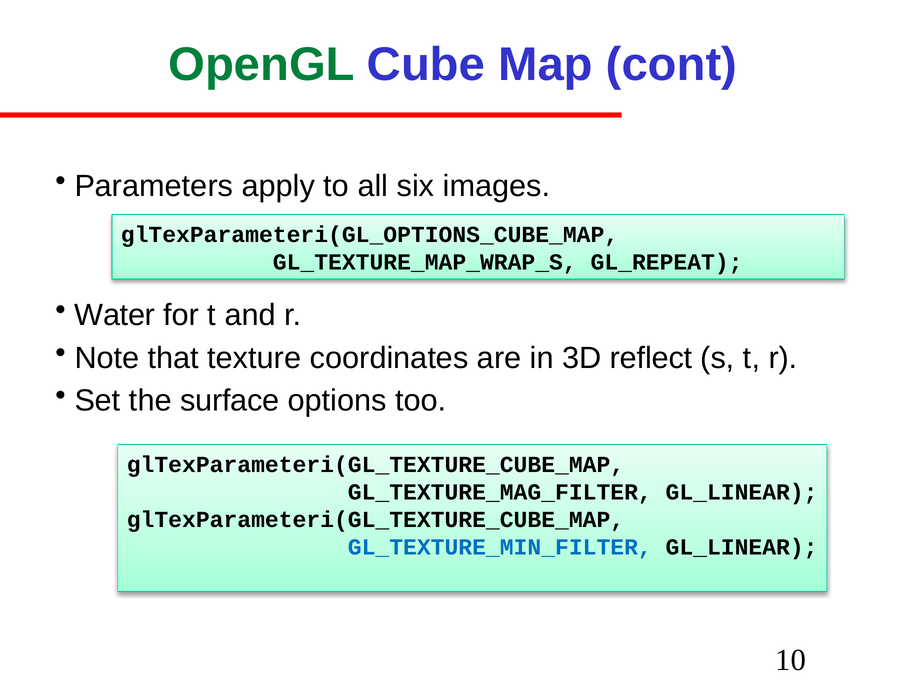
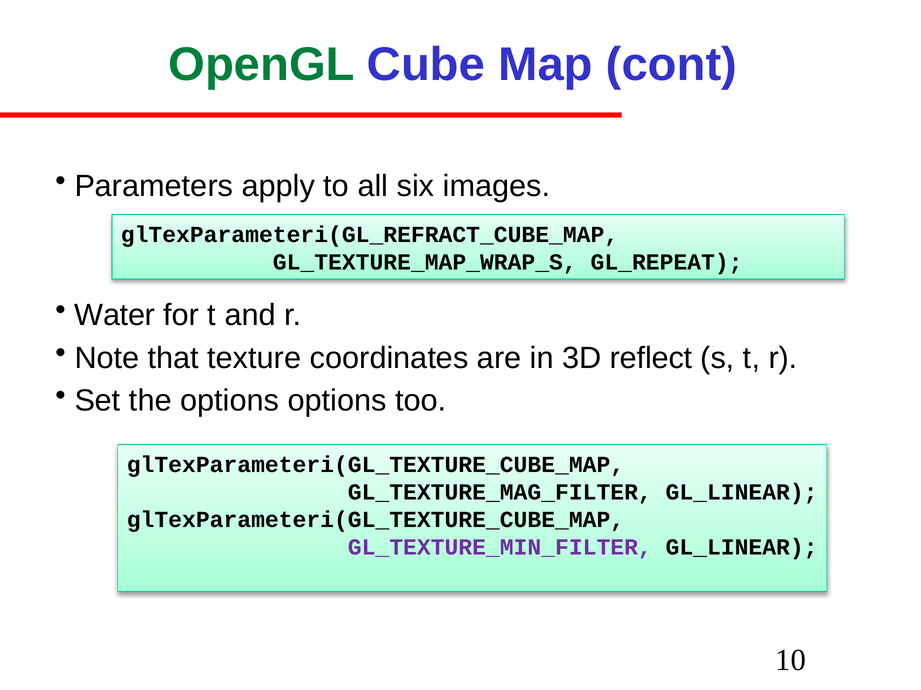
glTexParameteri(GL_OPTIONS_CUBE_MAP: glTexParameteri(GL_OPTIONS_CUBE_MAP -> glTexParameteri(GL_REFRACT_CUBE_MAP (370, 235)
the surface: surface -> options (230, 401)
GL_TEXTURE_MIN_FILTER colour: blue -> purple (500, 548)
